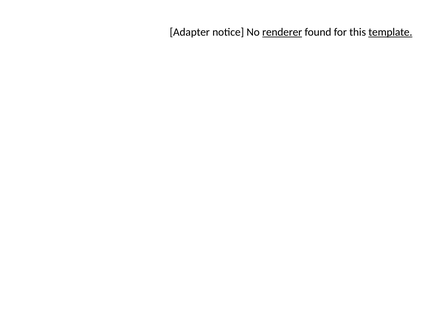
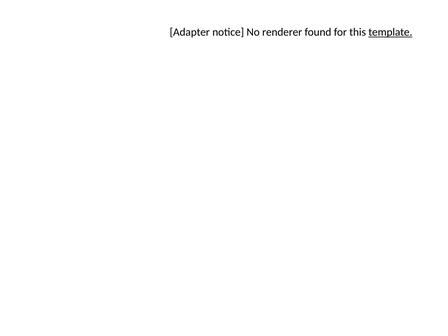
renderer underline: present -> none (282, 32)
